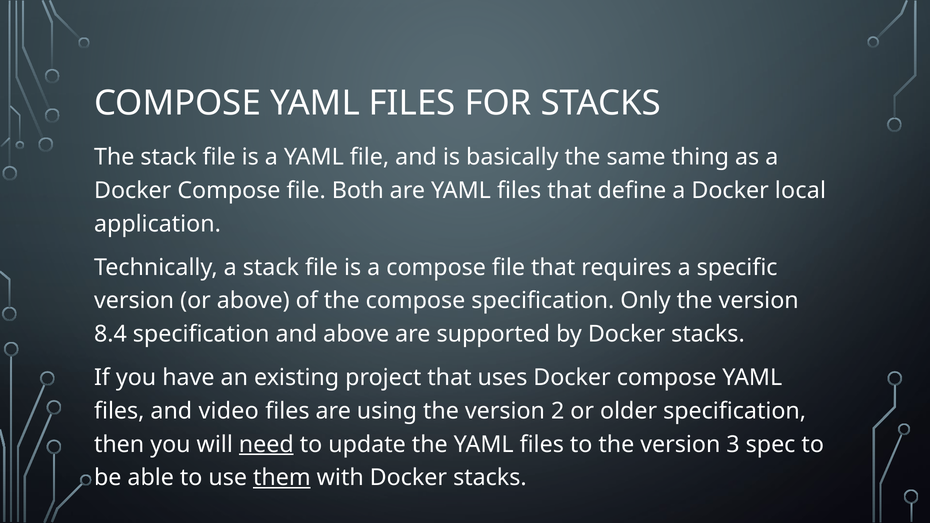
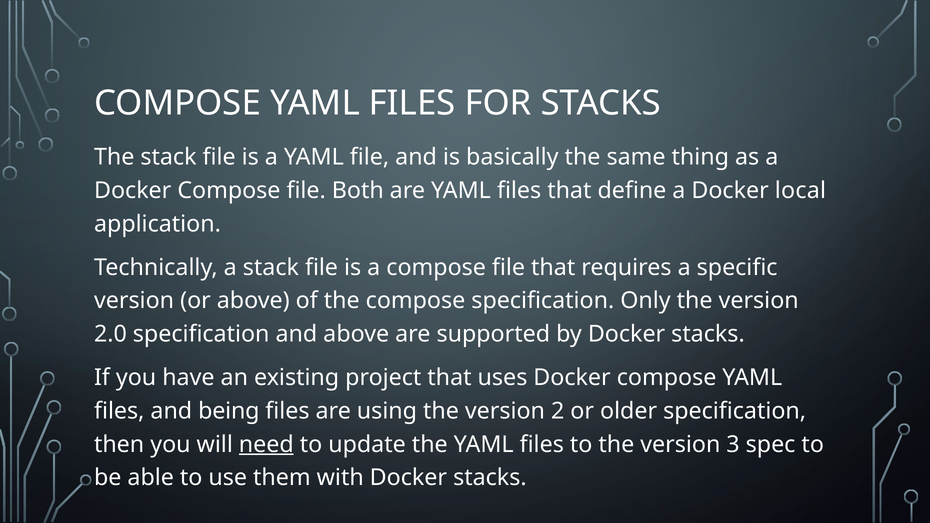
8.4: 8.4 -> 2.0 (110, 334)
video: video -> being (229, 411)
them underline: present -> none (282, 478)
